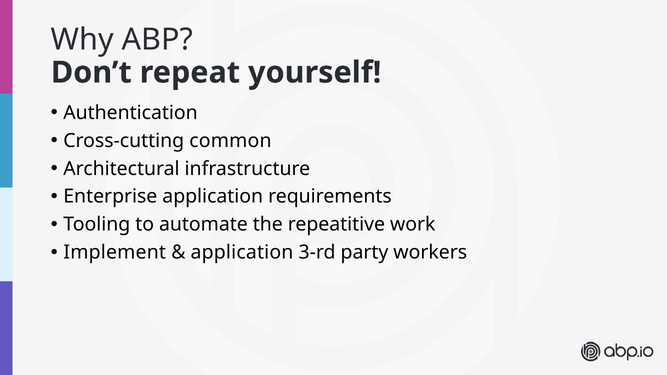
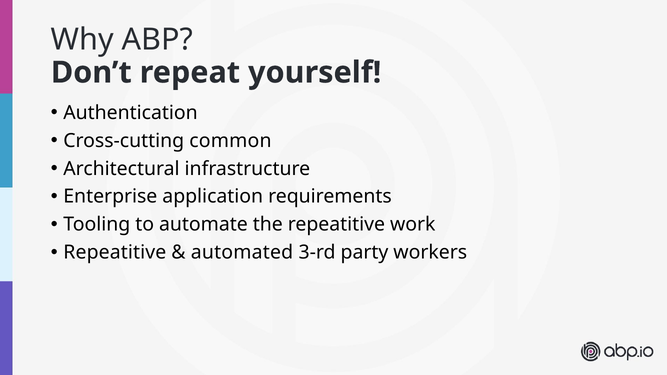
Implement: Implement -> Repeatitive (115, 253)
application: application -> automated (242, 253)
